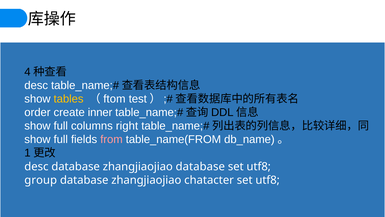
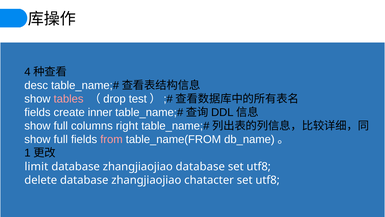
tables colour: yellow -> pink (69, 99)
ftom: ftom -> drop (114, 99)
order: order -> fields (37, 112)
desc: desc -> limit (36, 166)
group: group -> delete (41, 180)
